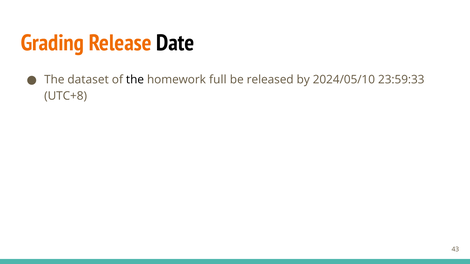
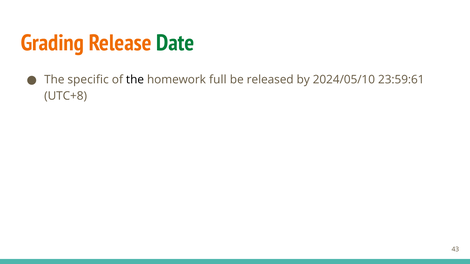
Date colour: black -> green (175, 43)
dataset: dataset -> specific (88, 80)
23:59:33: 23:59:33 -> 23:59:61 (401, 80)
